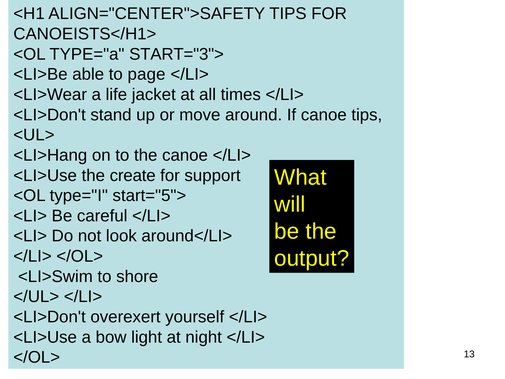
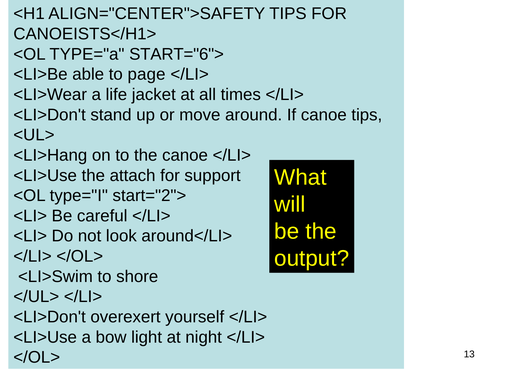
START="3">: START="3"> -> START="6"> (177, 54)
create: create -> attach (133, 175)
start="5">: start="5"> -> start="2"> (149, 196)
